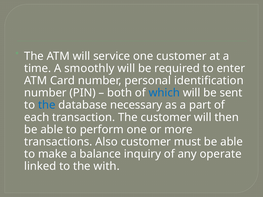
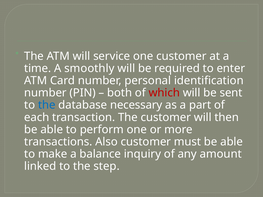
which colour: blue -> red (164, 93)
operate: operate -> amount (221, 154)
with: with -> step (107, 166)
